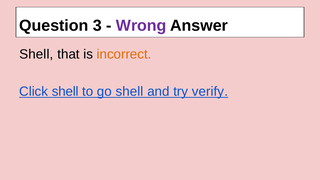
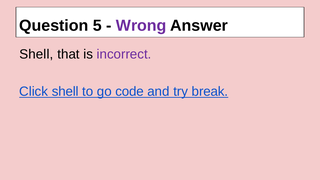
3: 3 -> 5 (97, 26)
incorrect colour: orange -> purple (124, 54)
go shell: shell -> code (130, 91)
verify: verify -> break (210, 91)
